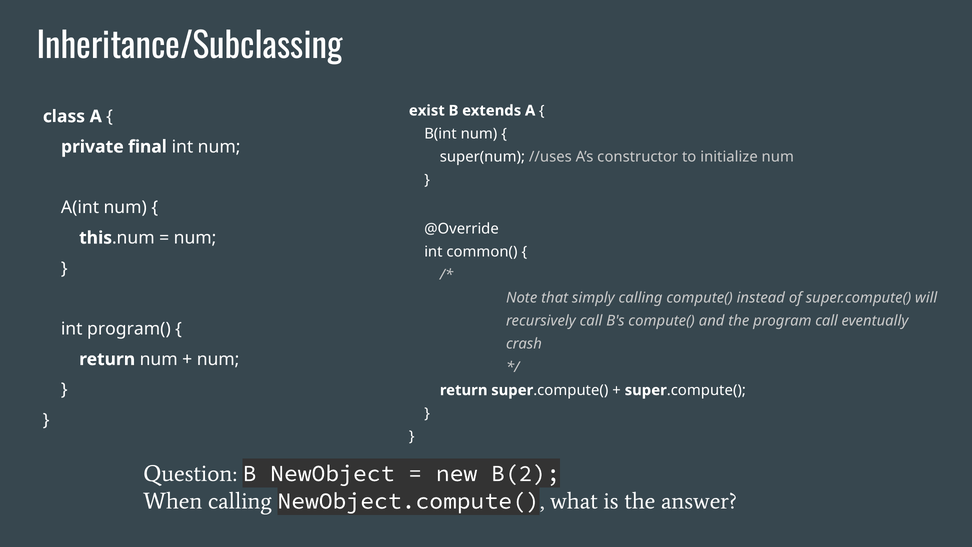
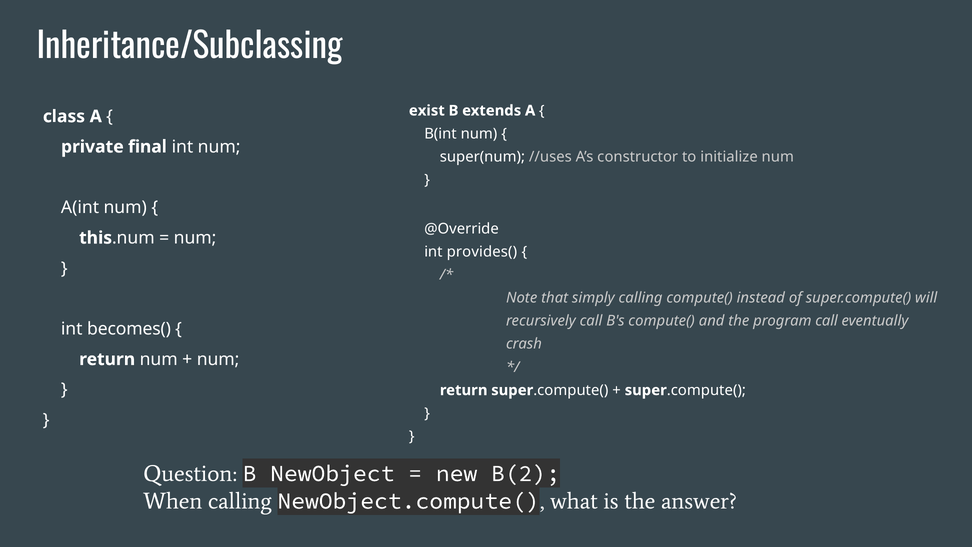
common(: common( -> provides( (482, 252)
program(: program( -> becomes( (129, 329)
